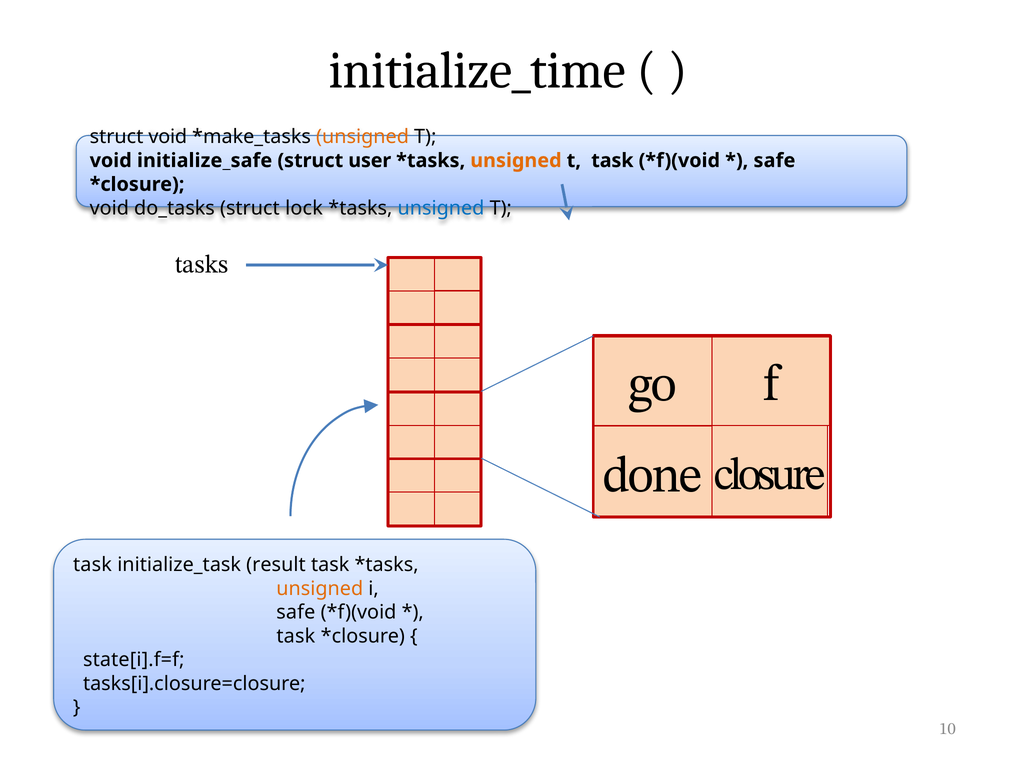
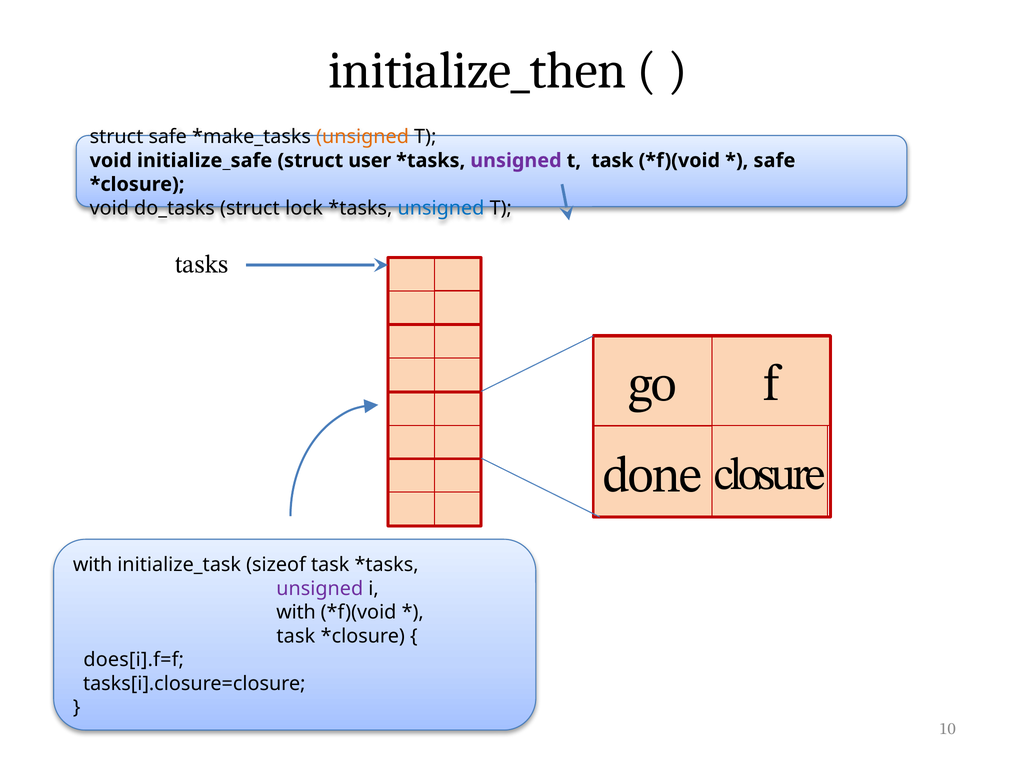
initialize_time: initialize_time -> initialize_then (477, 71)
struct void: void -> safe (168, 137)
unsigned colour: orange -> purple (516, 161)
task: task -> with (93, 565)
result: result -> sizeof (276, 565)
unsigned colour: orange -> purple (320, 588)
safe: safe -> with (296, 612)
state[i].f=f: state[i].f=f -> does[i].f=f (134, 660)
